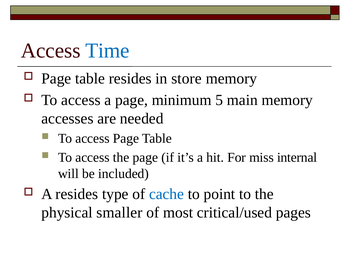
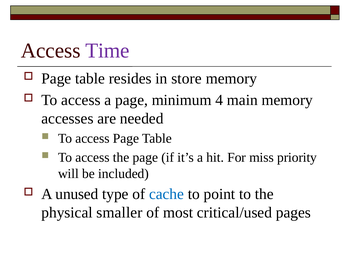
Time colour: blue -> purple (108, 50)
5: 5 -> 4 (219, 100)
internal: internal -> priority (297, 157)
A resides: resides -> unused (77, 194)
